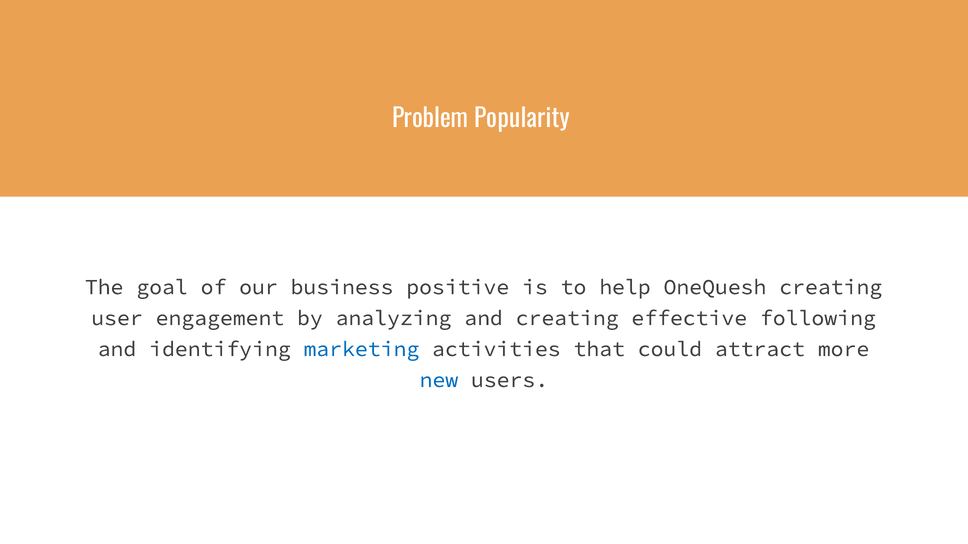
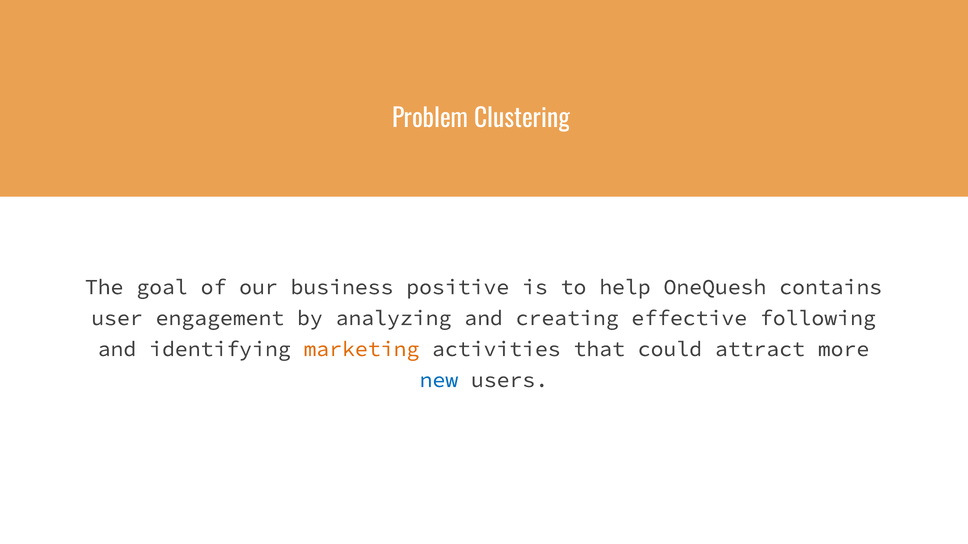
Popularity: Popularity -> Clustering (522, 119)
OneQuesh creating: creating -> contains (831, 287)
marketing colour: blue -> orange (361, 349)
